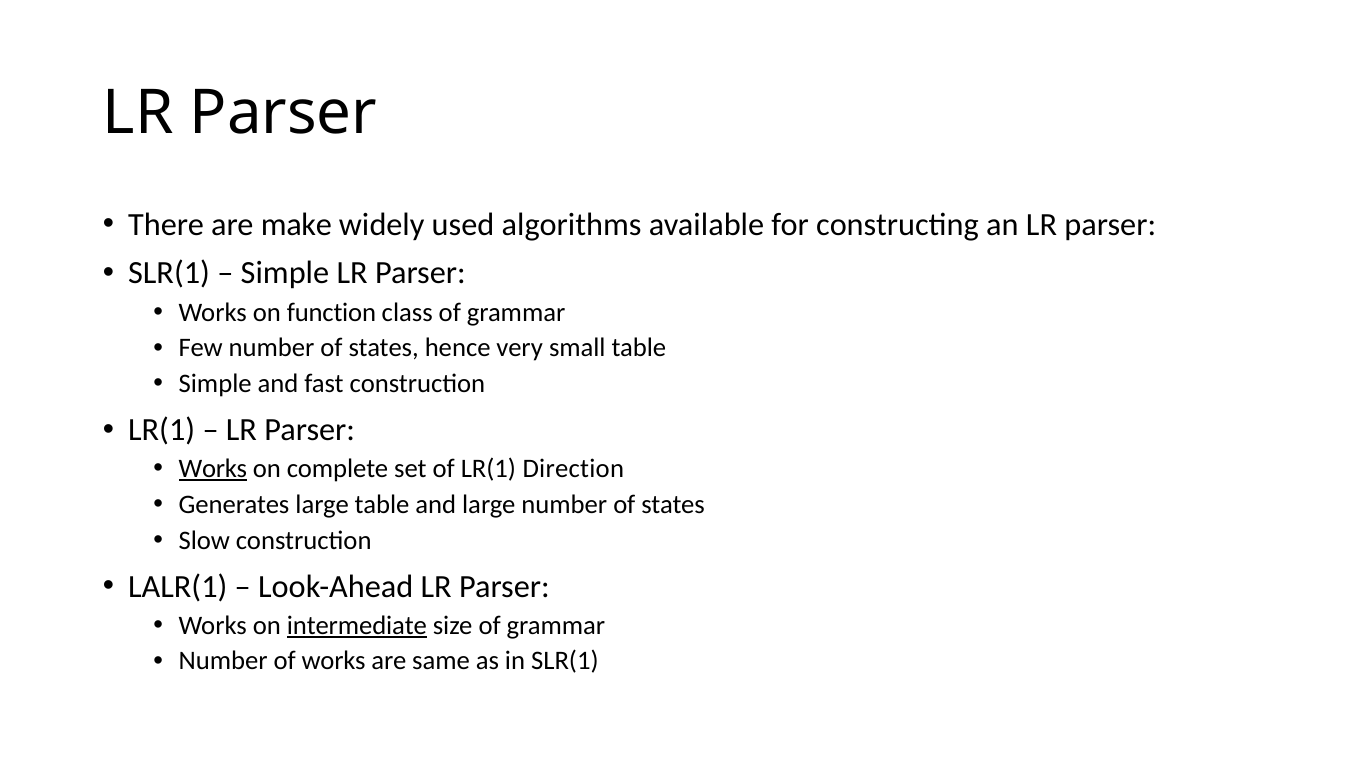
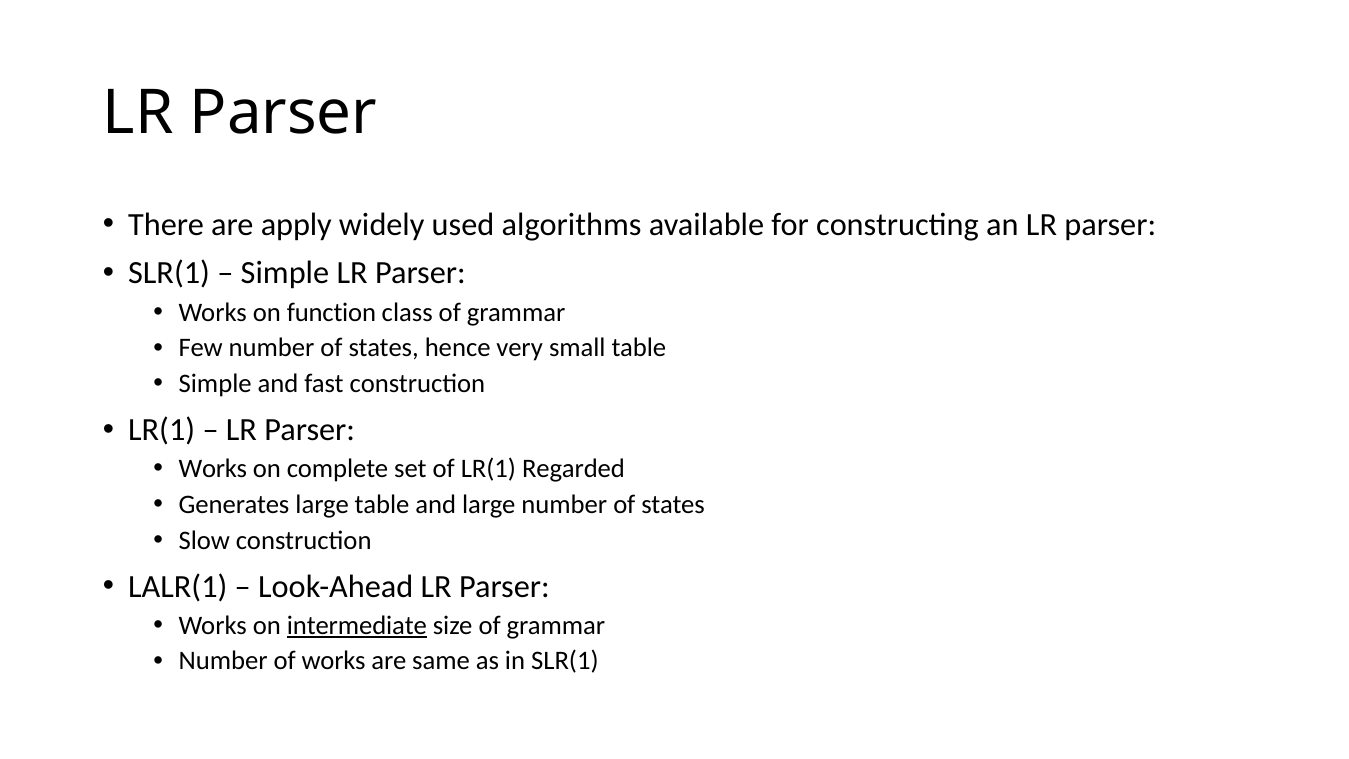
make: make -> apply (296, 224)
Works underline: present -> none (213, 469)
Direction: Direction -> Regarded (573, 469)
